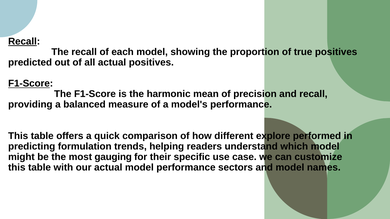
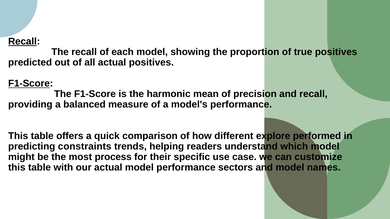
formulation: formulation -> constraints (85, 147)
gauging: gauging -> process (113, 157)
